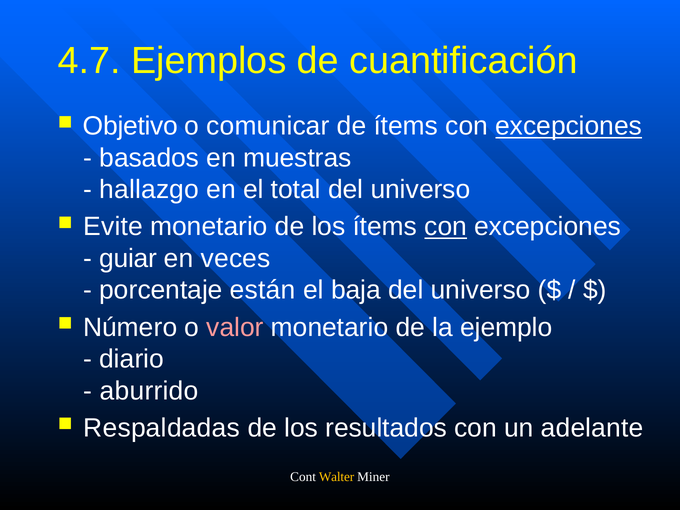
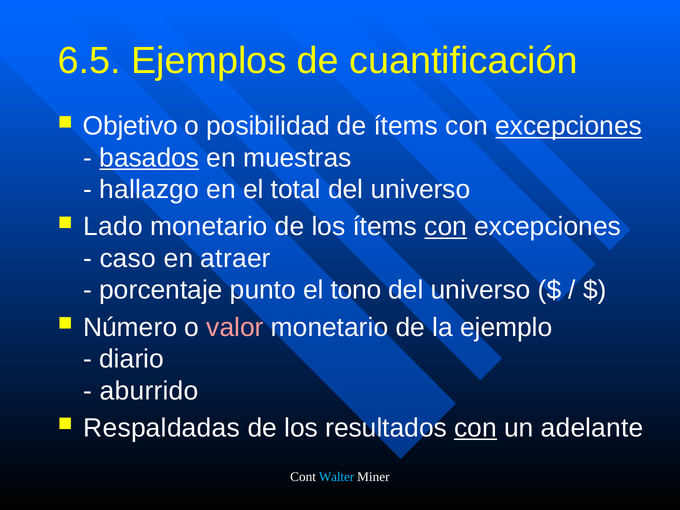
4.7: 4.7 -> 6.5 (89, 61)
comunicar: comunicar -> posibilidad (268, 126)
basados underline: none -> present (149, 158)
Evite: Evite -> Lado (113, 227)
guiar: guiar -> caso (128, 259)
veces: veces -> atraer (236, 259)
están: están -> punto (263, 290)
baja: baja -> tono (356, 290)
con underline: none -> present (476, 428)
Walter colour: yellow -> light blue (337, 477)
